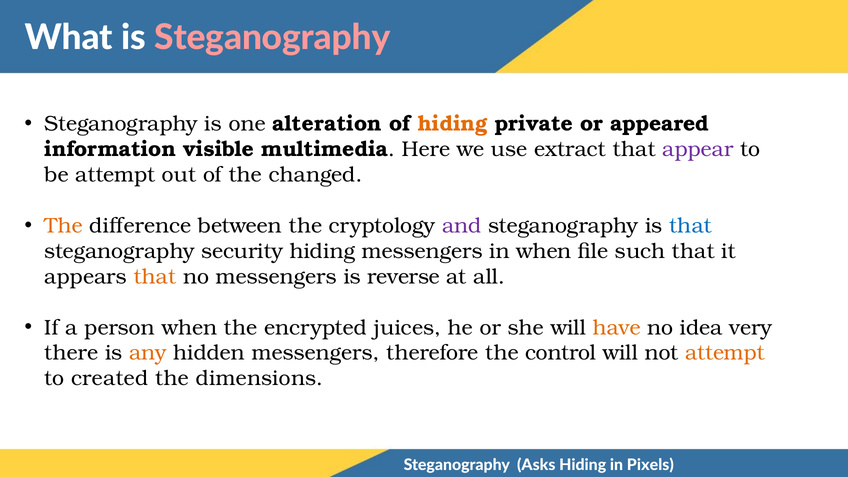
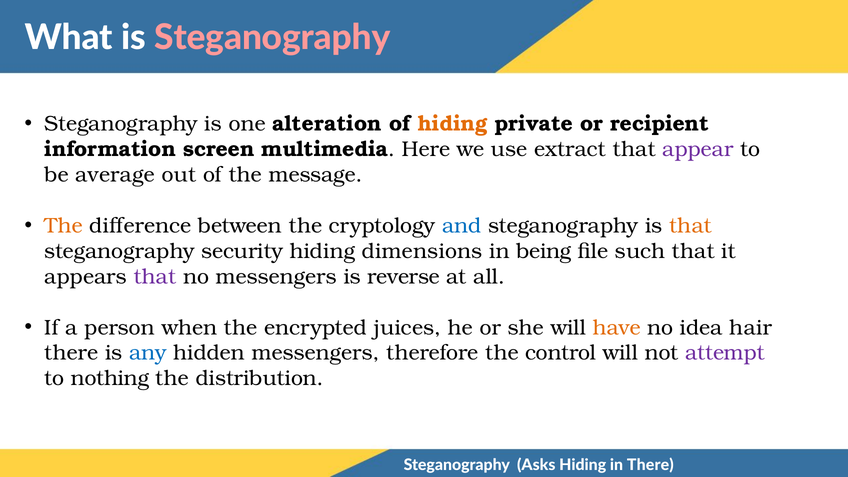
appeared: appeared -> recipient (660, 124)
visible: visible -> screen (219, 149)
be attempt: attempt -> average (115, 175)
changed: changed -> message (316, 175)
and colour: purple -> blue (462, 226)
that colour: blue -> orange (691, 226)
hiding messengers: messengers -> dimensions (422, 251)
in when: when -> being (544, 251)
that colour: orange -> purple (155, 277)
very: very -> hair (751, 327)
any colour: orange -> blue (148, 353)
attempt colour: orange -> purple (725, 353)
created: created -> nothing (110, 378)
dimensions: dimensions -> distribution (260, 378)
in Pixels: Pixels -> There (650, 465)
